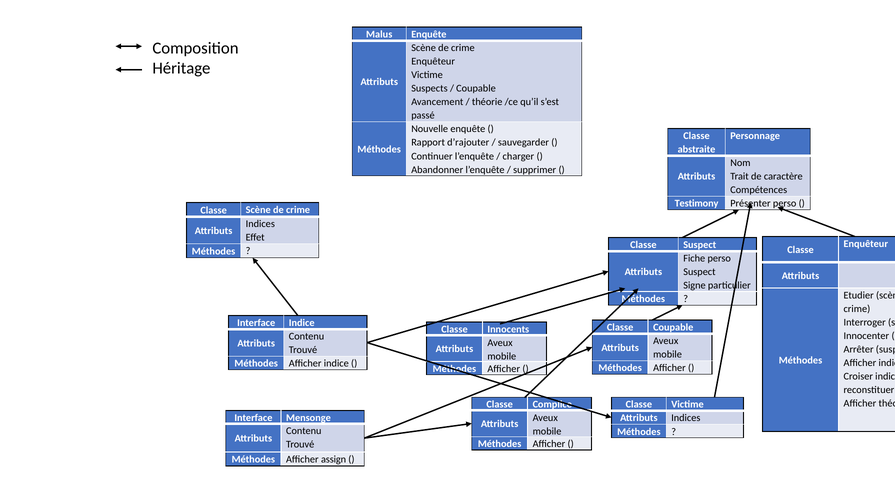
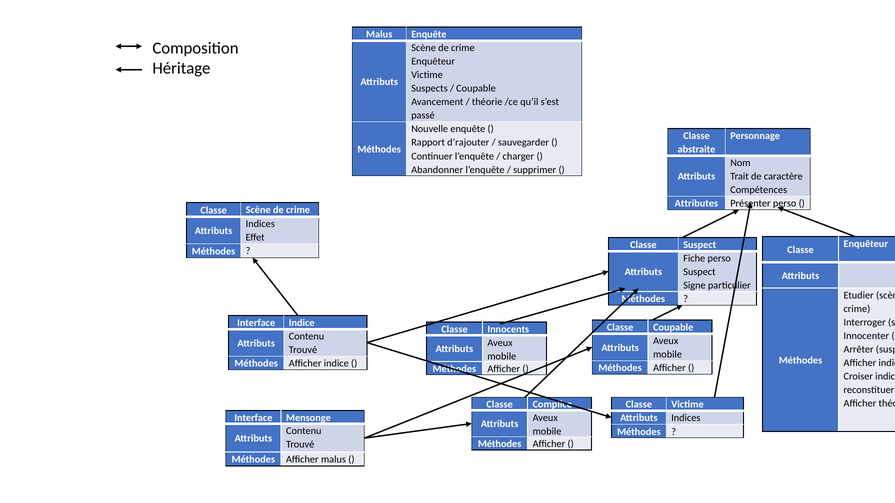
Testimony: Testimony -> Attributes (696, 204)
Afficher assign: assign -> malus (333, 460)
